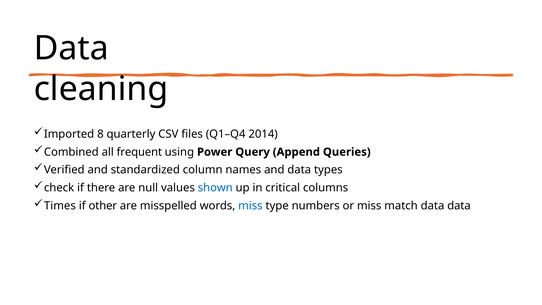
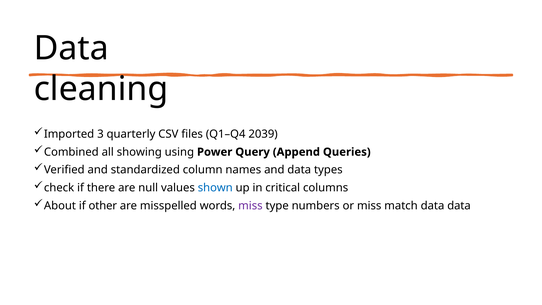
8: 8 -> 3 (100, 134)
2014: 2014 -> 2039 (263, 134)
frequent: frequent -> showing (139, 152)
Times: Times -> About (60, 206)
miss colour: blue -> purple (250, 206)
